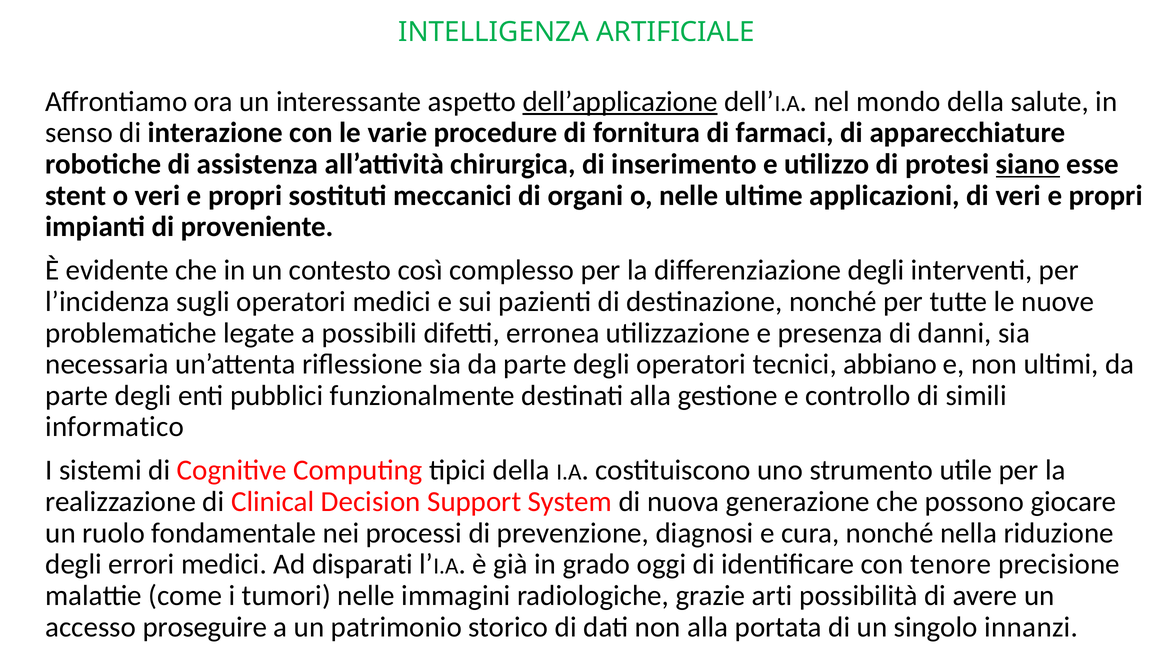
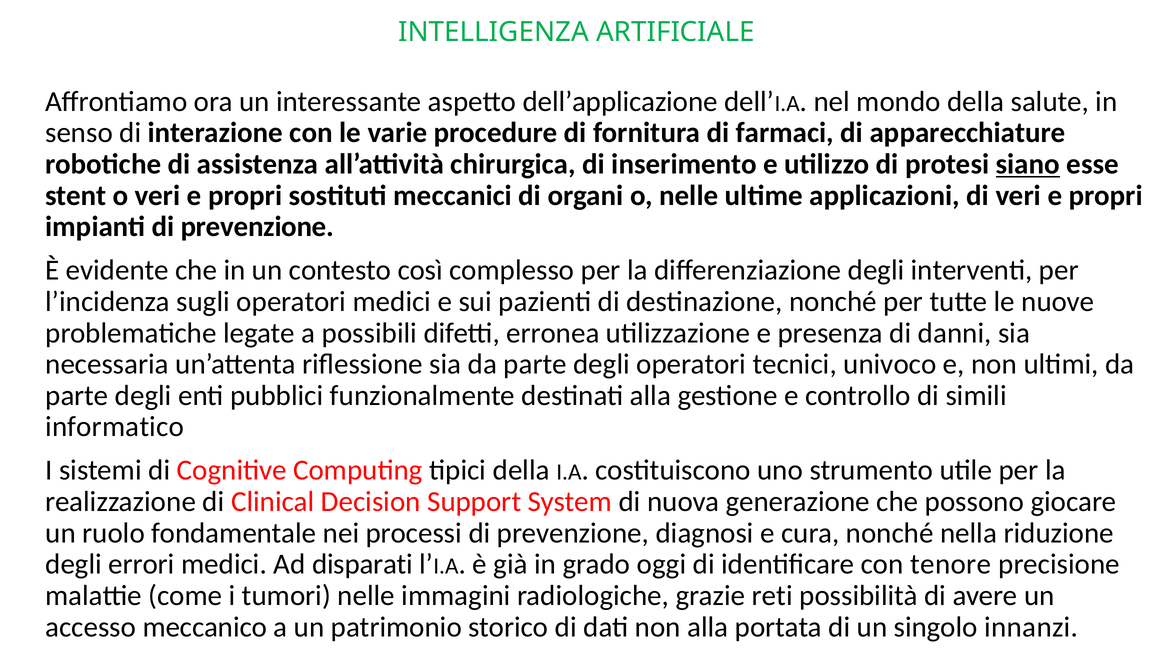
dell’applicazione underline: present -> none (620, 102)
impianti di proveniente: proveniente -> prevenzione (257, 227)
abbiano: abbiano -> univoco (890, 364)
arti: arti -> reti (772, 596)
proseguire: proseguire -> meccanico (205, 627)
